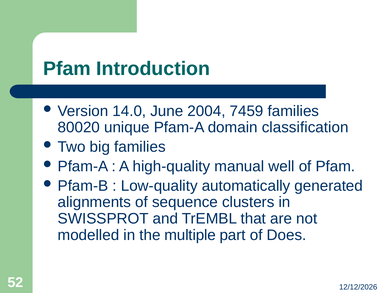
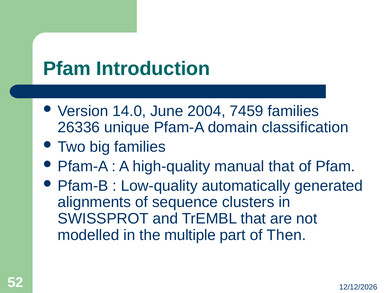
80020: 80020 -> 26336 (79, 128)
manual well: well -> that (281, 166)
Does: Does -> Then (286, 235)
